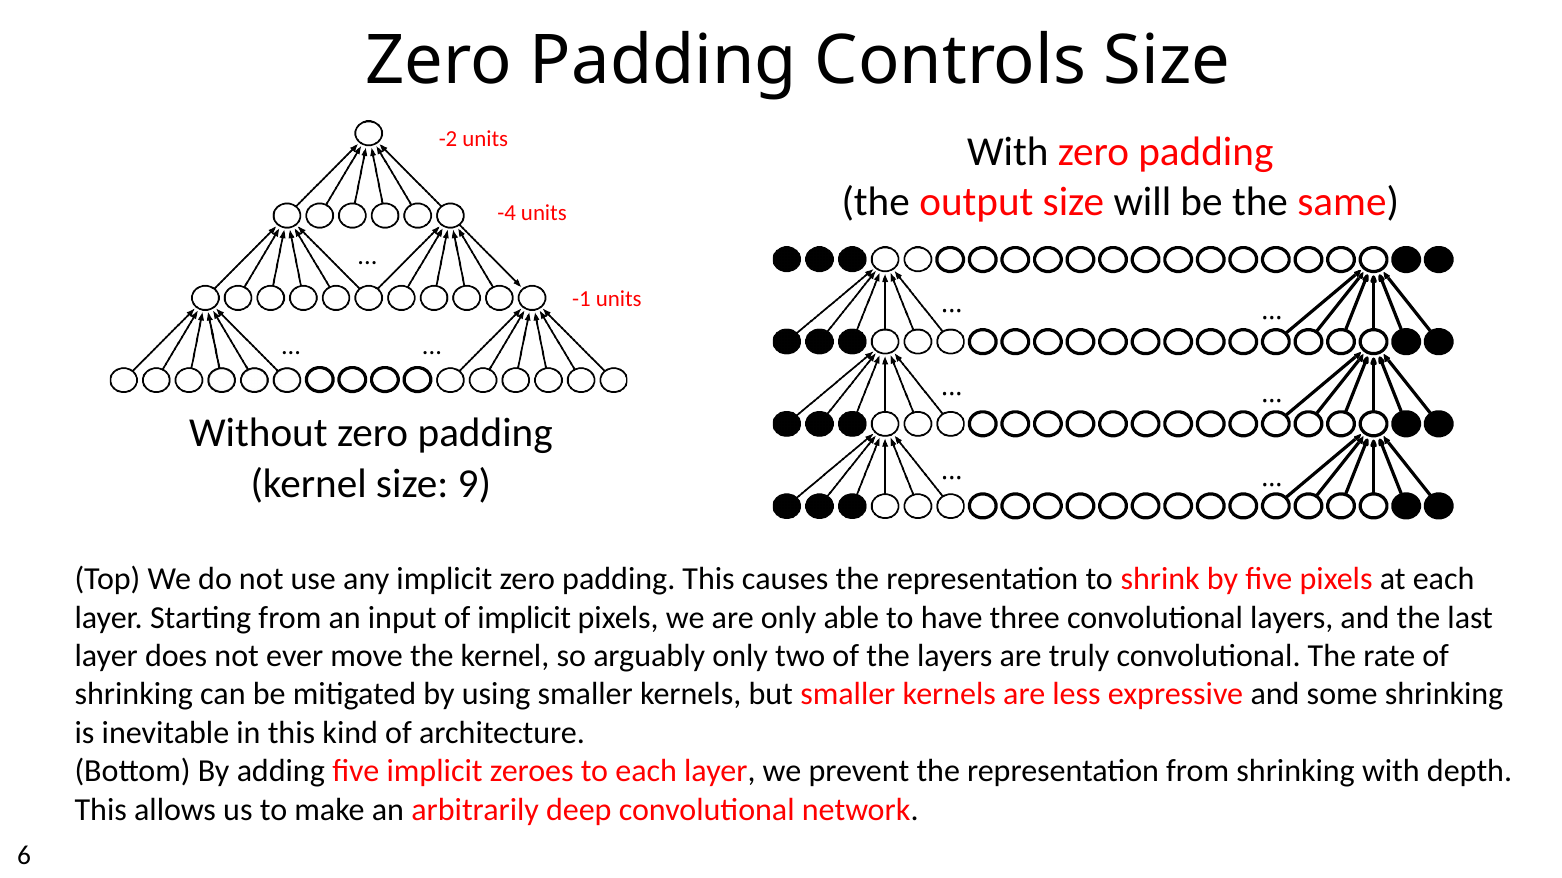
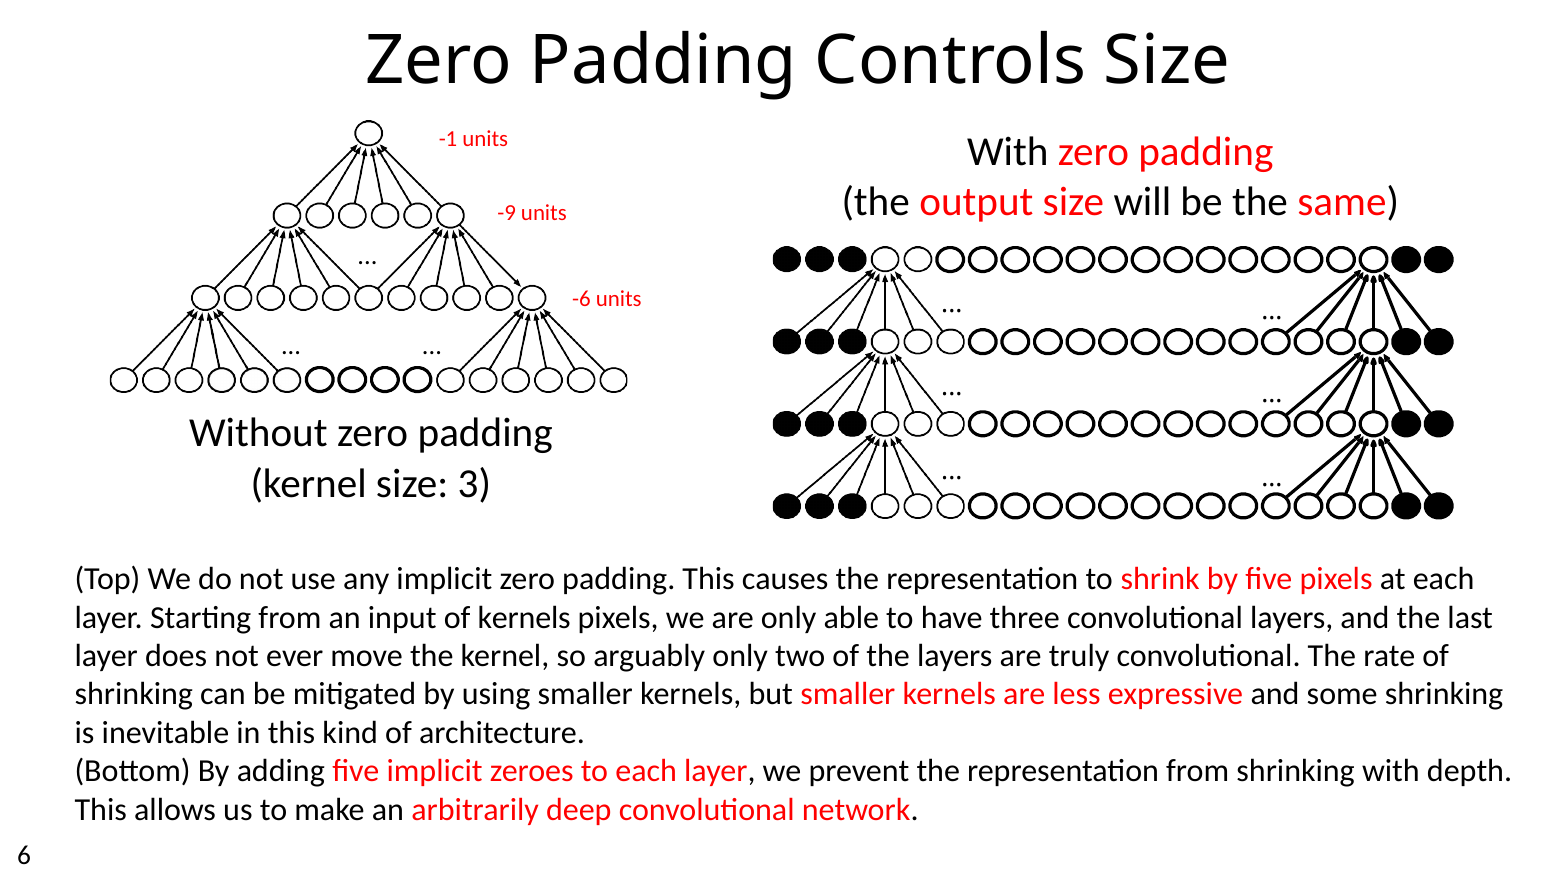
-2: -2 -> -1 (448, 139)
-4: -4 -> -9 (507, 213)
-1: -1 -> -6 (581, 300)
9: 9 -> 3 (474, 484)
of implicit: implicit -> kernels (524, 618)
